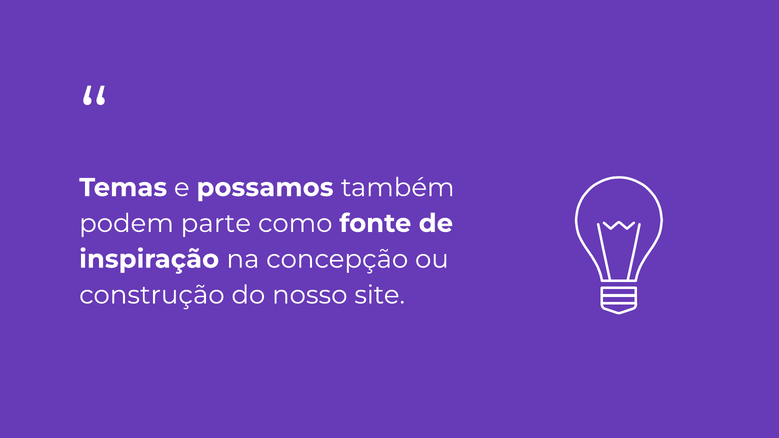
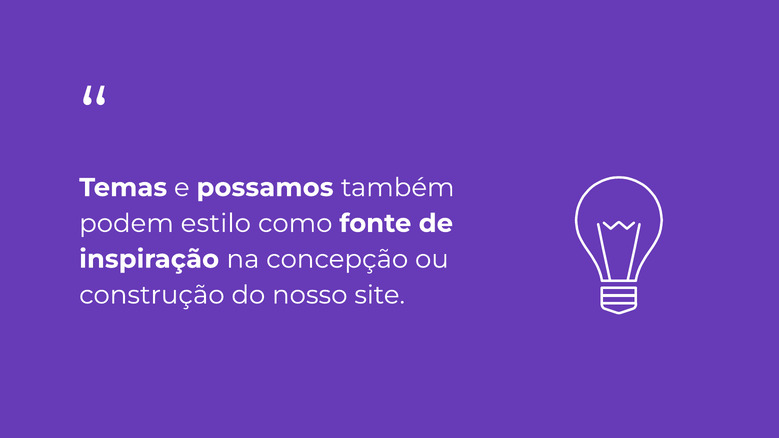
parte: parte -> estilo (216, 223)
